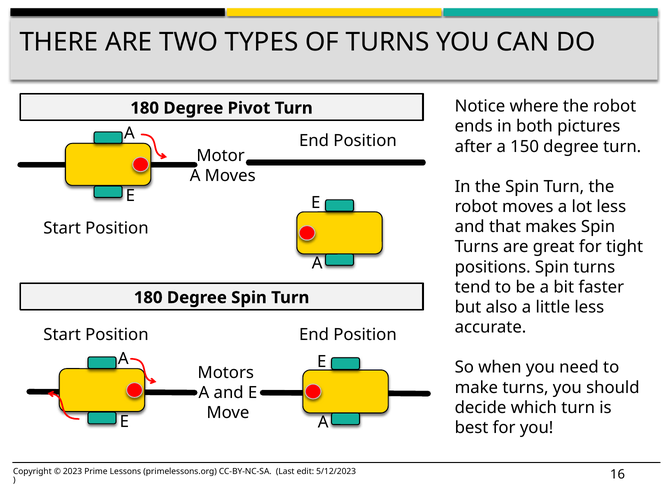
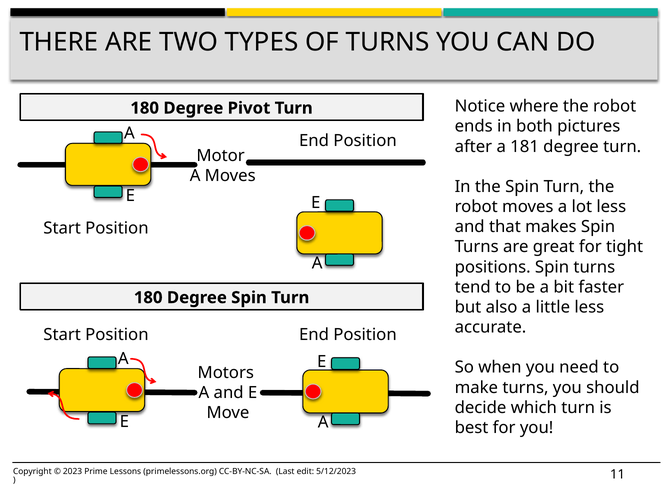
150: 150 -> 181 (525, 147)
16: 16 -> 11 (618, 475)
